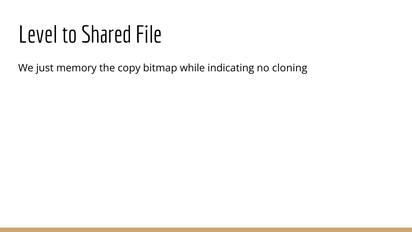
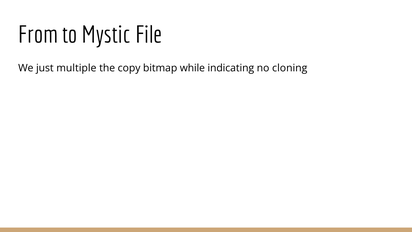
Level: Level -> From (38, 35)
Shared: Shared -> Mystic (106, 35)
memory: memory -> multiple (76, 68)
